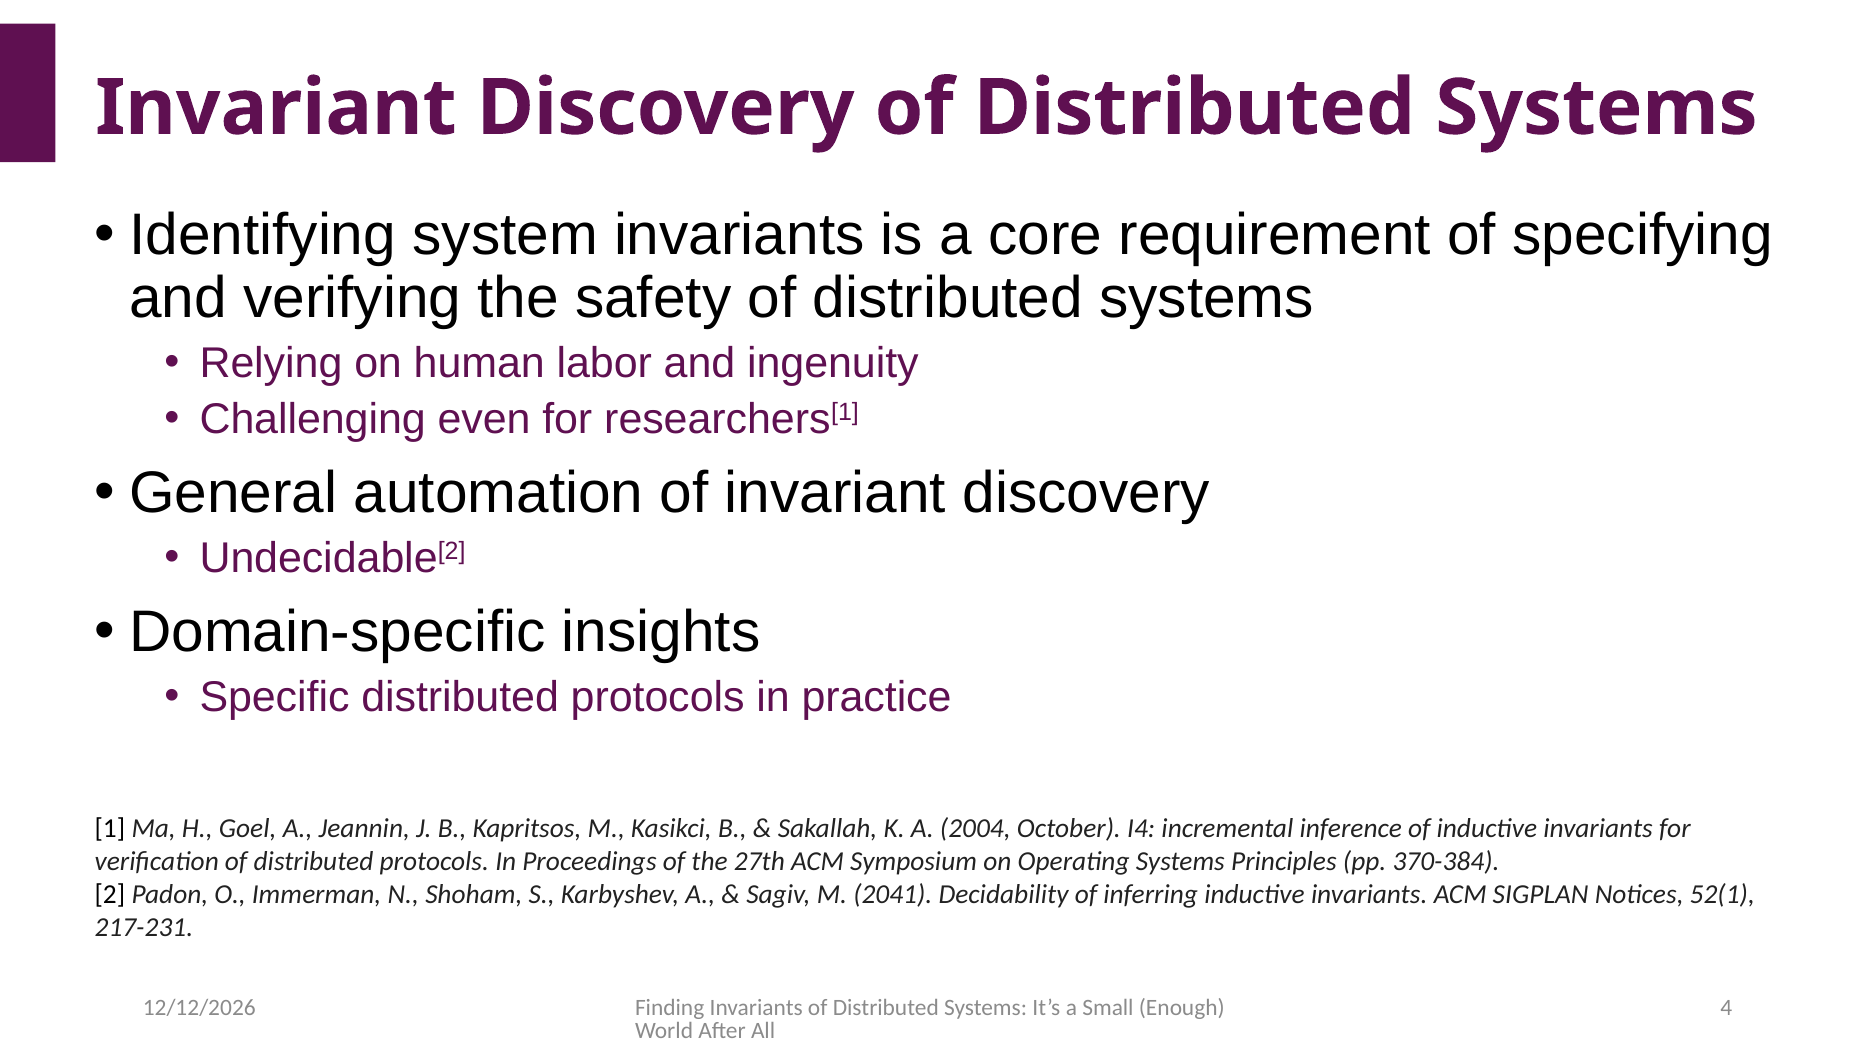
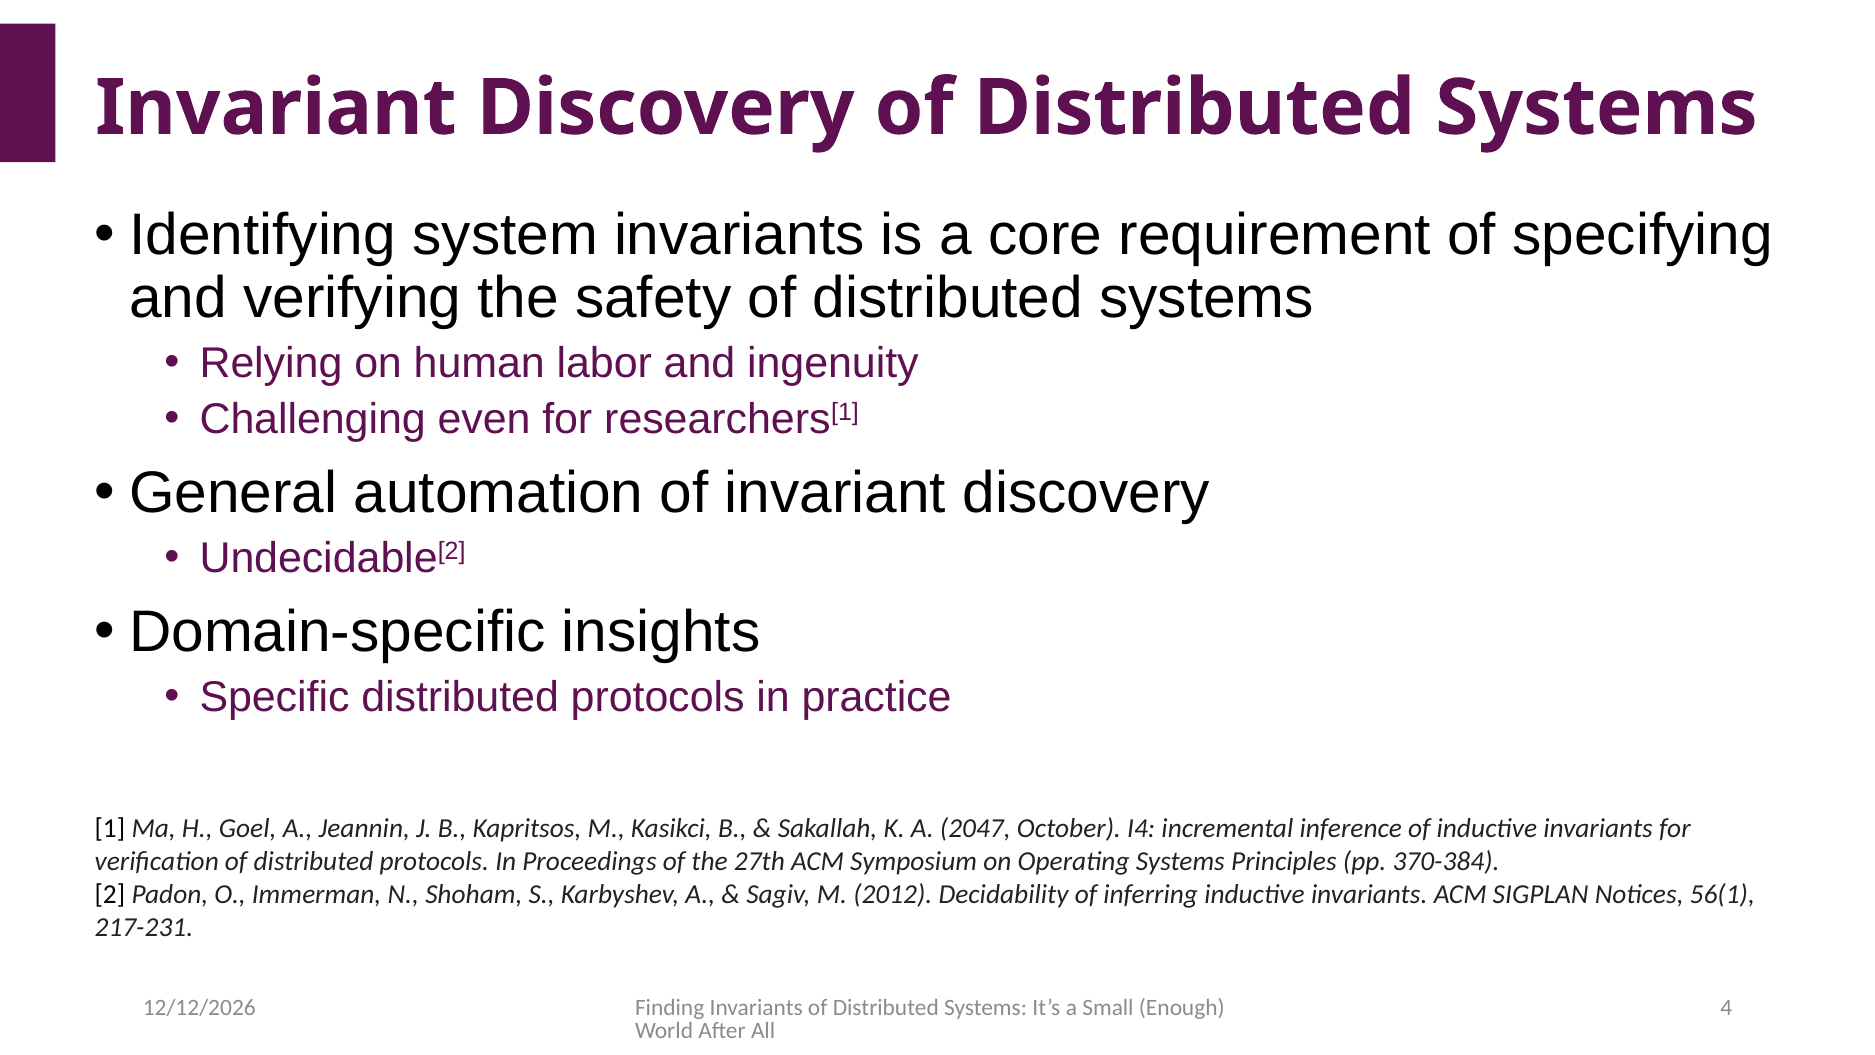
2004: 2004 -> 2047 (975, 828)
2041: 2041 -> 2012 (893, 894)
52(1: 52(1 -> 56(1 (1722, 894)
